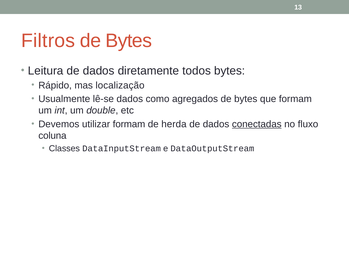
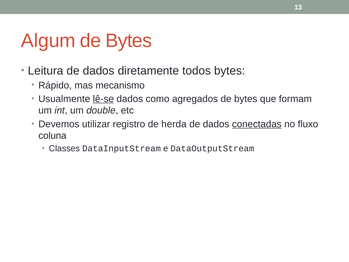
Filtros: Filtros -> Algum (48, 41)
localização: localização -> mecanismo (120, 85)
lê-se underline: none -> present (103, 99)
utilizar formam: formam -> registro (129, 124)
